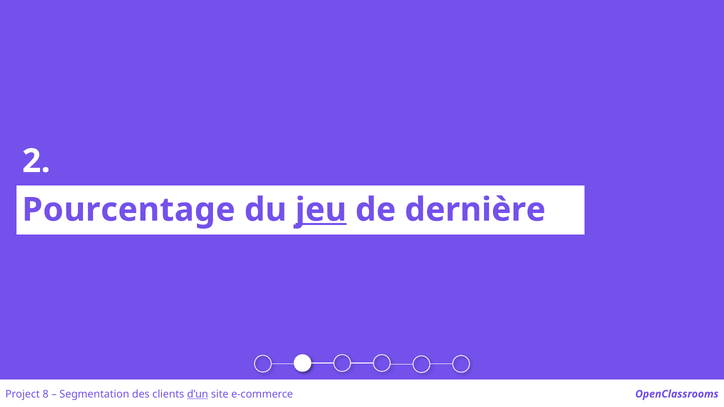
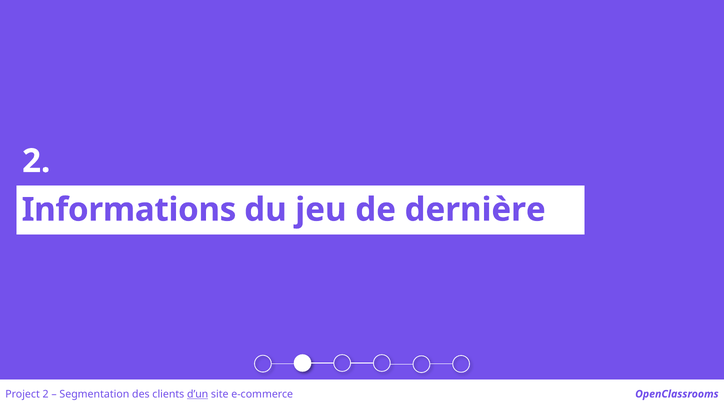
Pourcentage: Pourcentage -> Informations (129, 210)
jeu underline: present -> none (321, 210)
Project 8: 8 -> 2 (46, 394)
